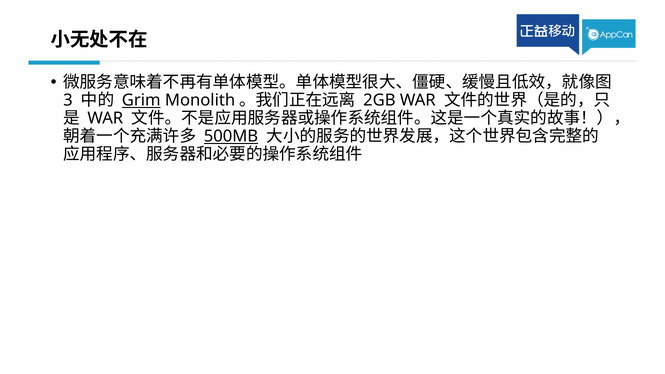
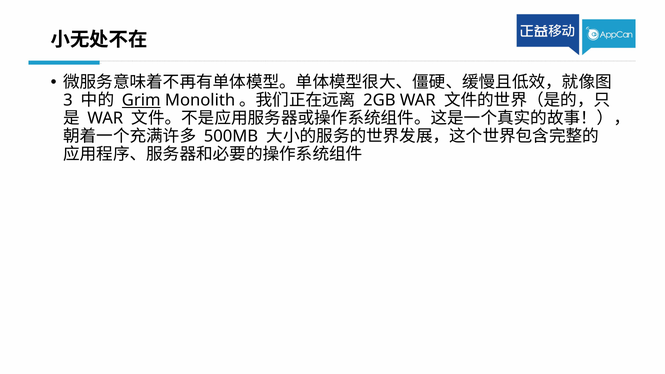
500MB underline: present -> none (231, 136)
